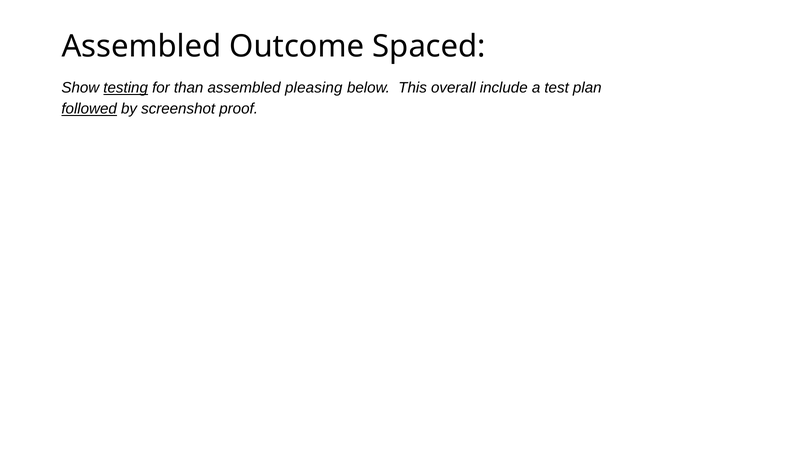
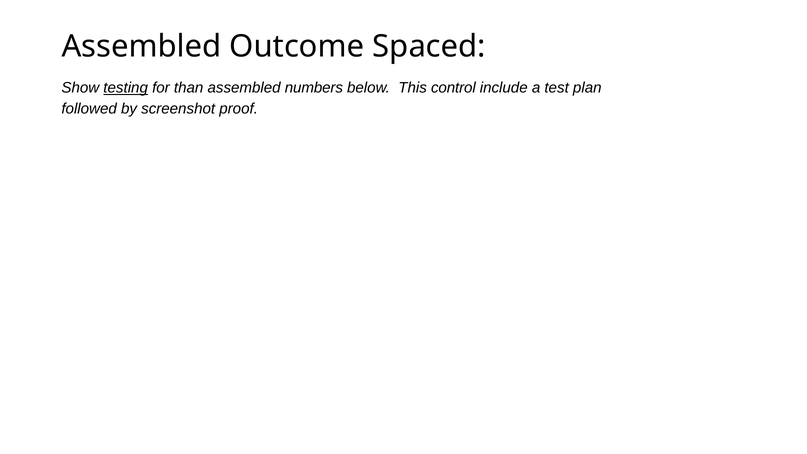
pleasing: pleasing -> numbers (314, 88)
overall: overall -> control (453, 88)
followed underline: present -> none (89, 109)
